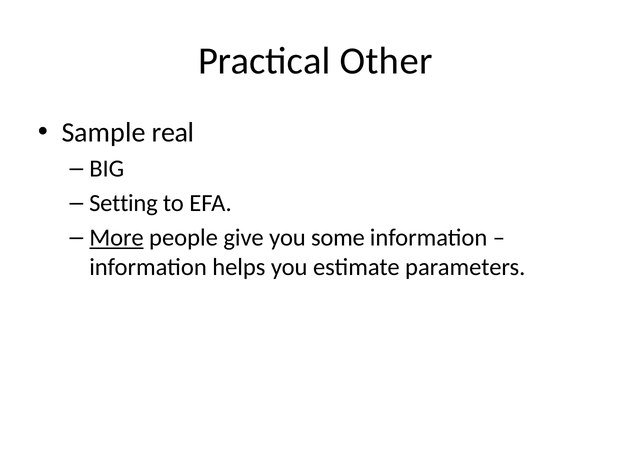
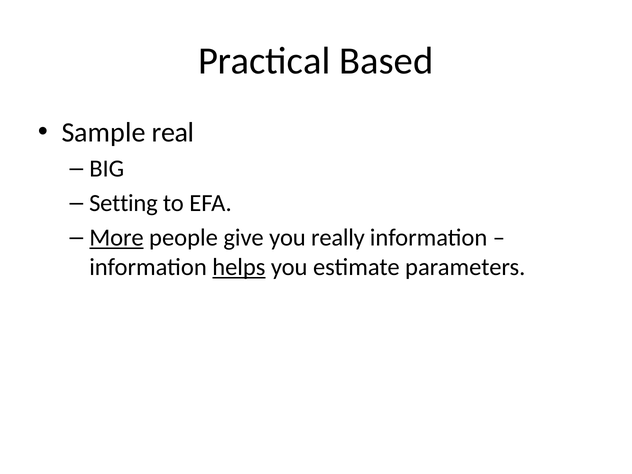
Other: Other -> Based (386, 61)
some: some -> really (338, 238)
helps underline: none -> present (239, 267)
